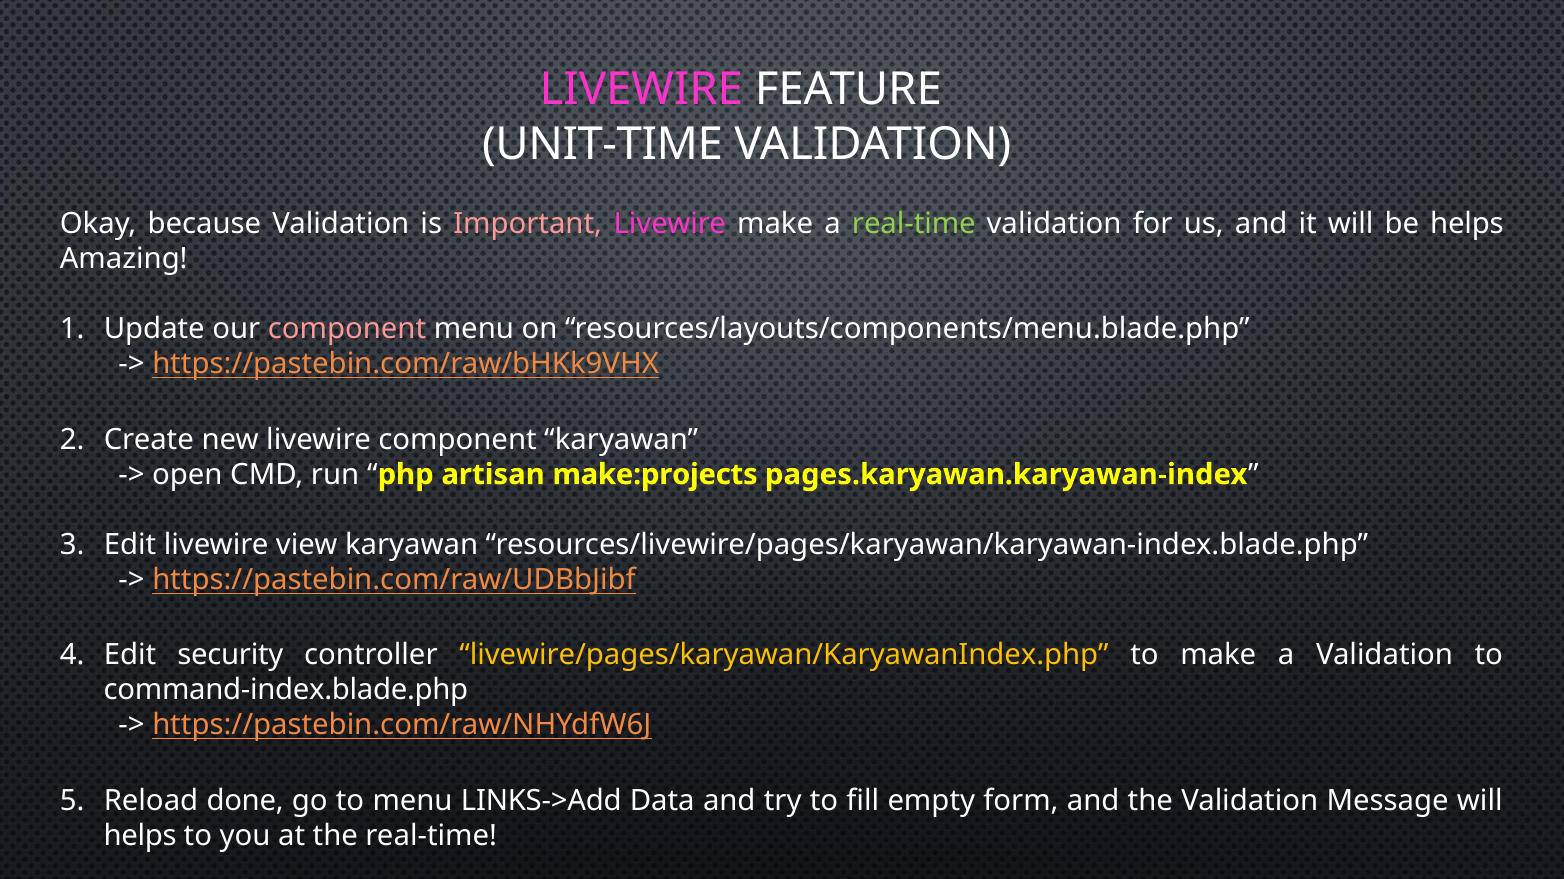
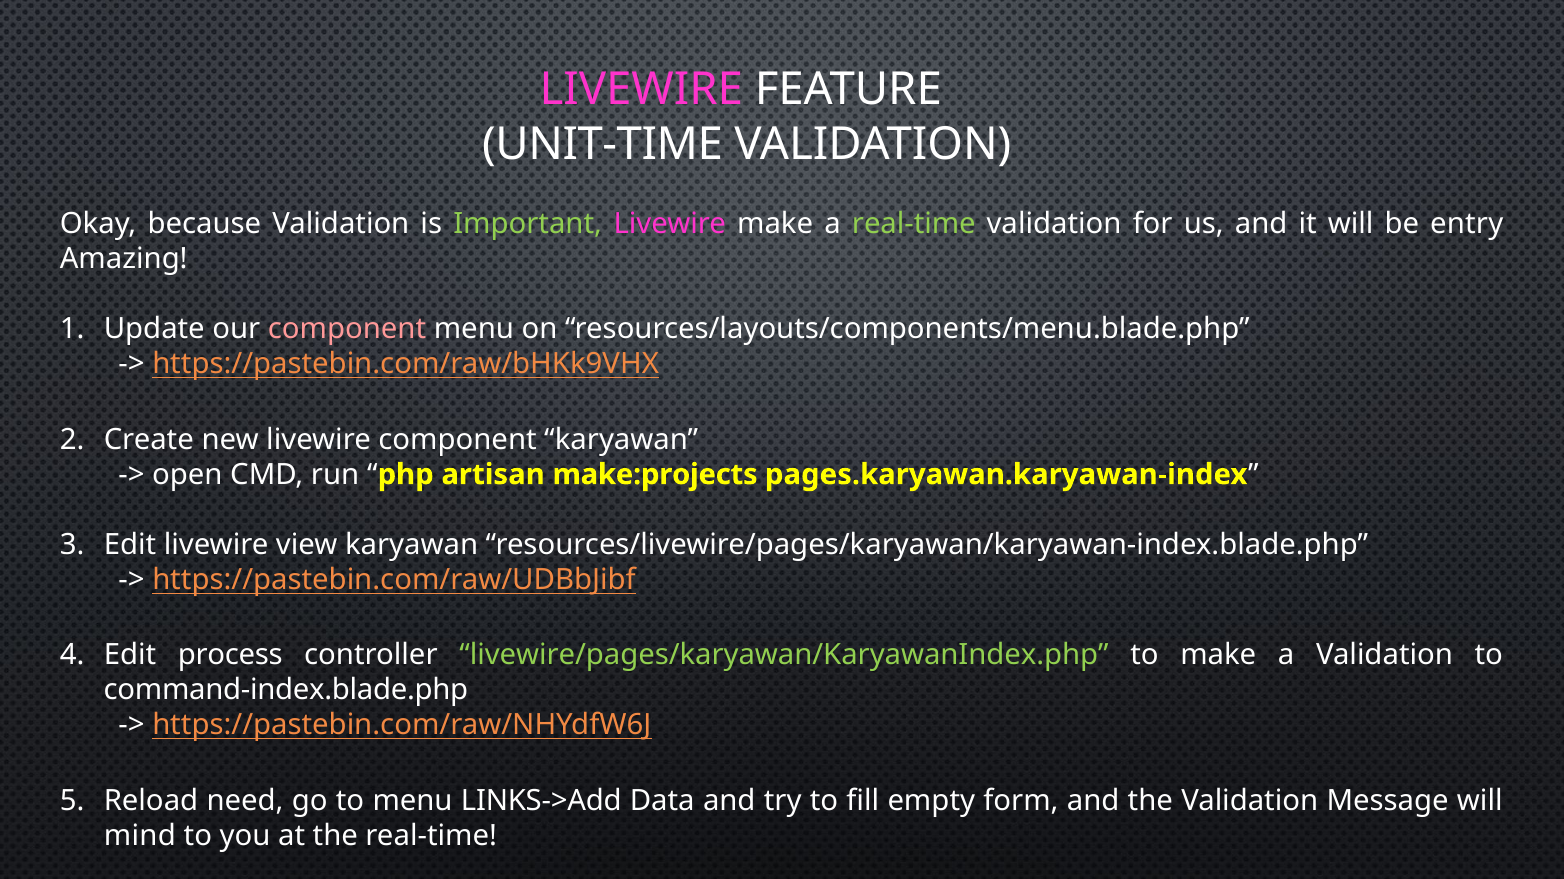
Important colour: pink -> light green (528, 224)
be helps: helps -> entry (1467, 224)
security: security -> process (230, 656)
livewire/pages/karyawan/KaryawanIndex.php colour: yellow -> light green (784, 656)
done: done -> need (245, 801)
helps: helps -> mind (140, 836)
